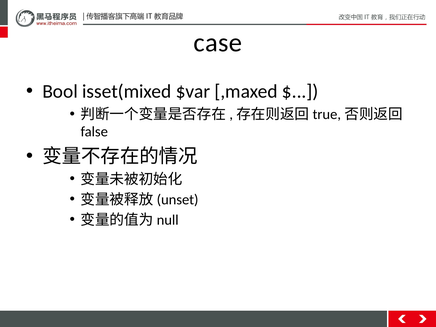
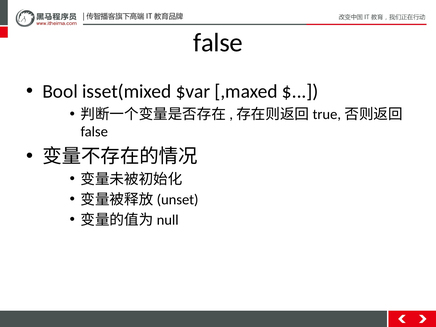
case: case -> false (218, 43)
